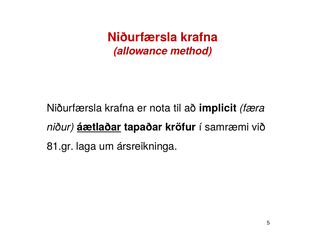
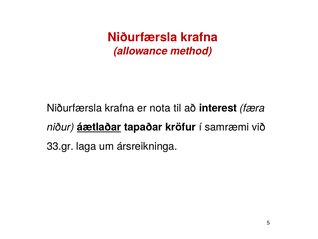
implicit: implicit -> interest (218, 108)
81.gr: 81.gr -> 33.gr (60, 146)
